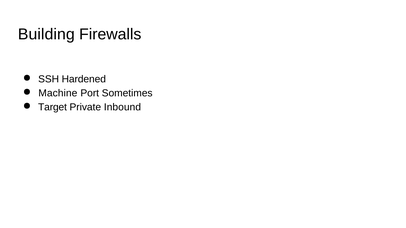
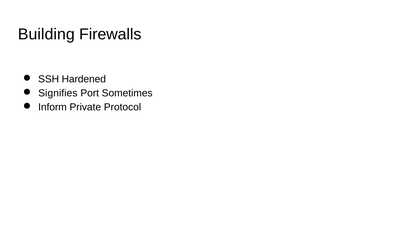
Machine: Machine -> Signifies (58, 93)
Target: Target -> Inform (52, 107)
Inbound: Inbound -> Protocol (122, 107)
